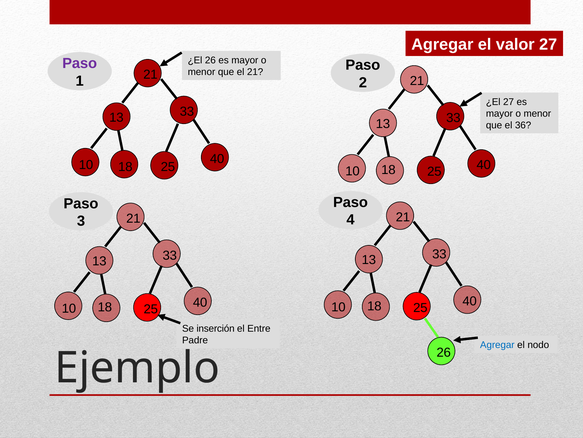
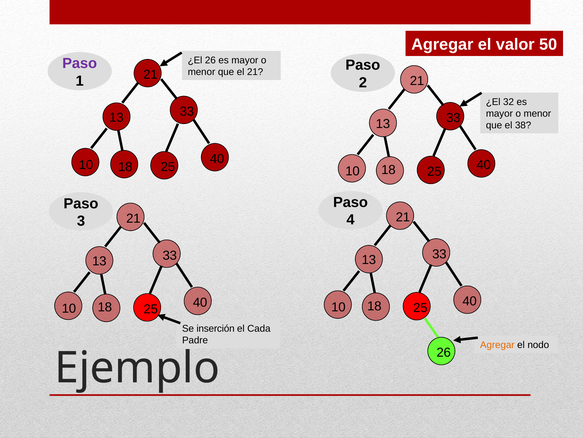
valor 27: 27 -> 50 (548, 44)
¿El 27: 27 -> 32 (508, 102)
36: 36 -> 38 (523, 125)
Entre: Entre -> Cada (259, 328)
Agregar colour: blue -> orange (497, 344)
